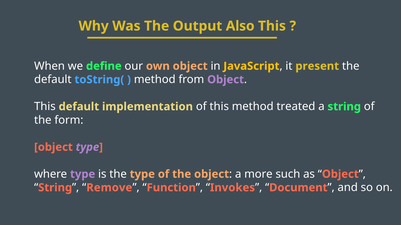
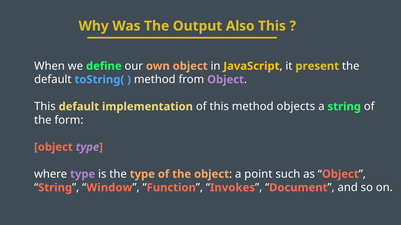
treated: treated -> objects (296, 107)
more: more -> point (258, 175)
Remove: Remove -> Window (109, 188)
